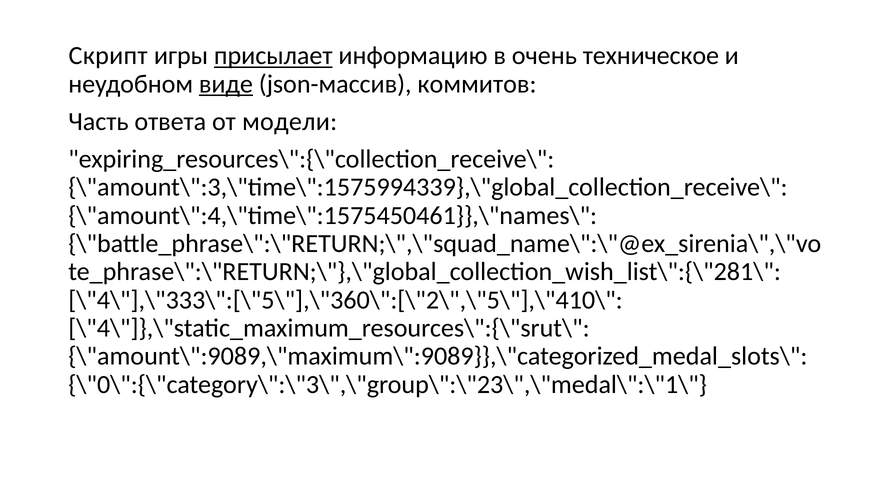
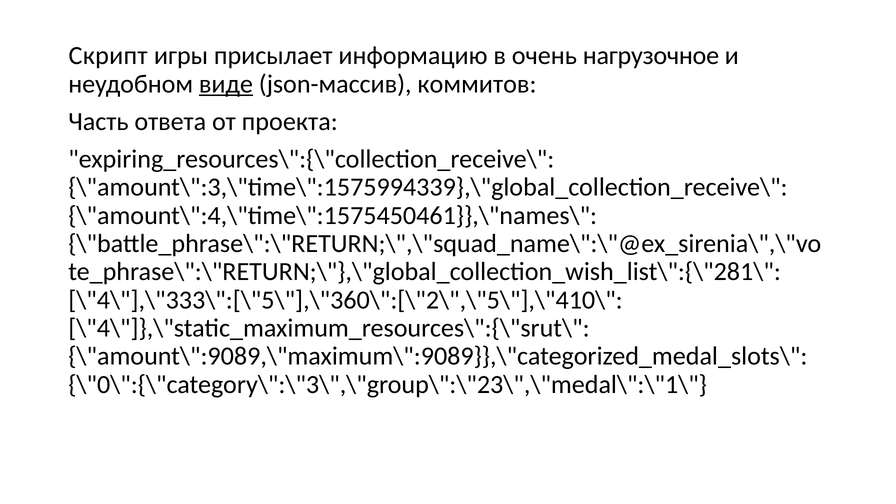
присылает underline: present -> none (273, 56)
техническое: техническое -> нагрузочное (651, 56)
модели: модели -> проекта (290, 122)
